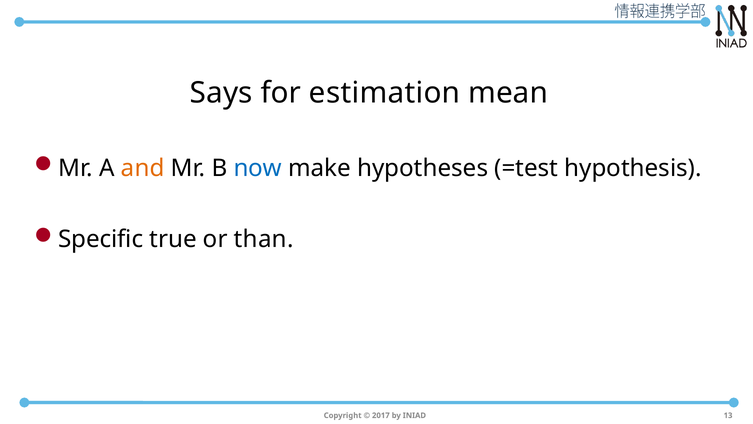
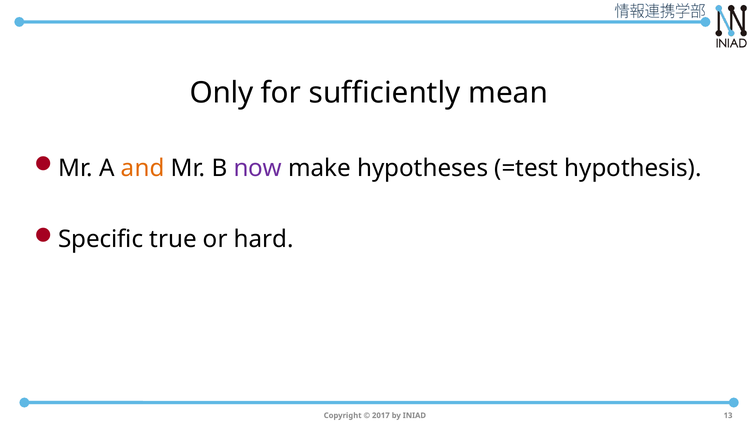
Says: Says -> Only (221, 93)
estimation: estimation -> sufficiently (385, 93)
now colour: blue -> purple (258, 168)
than: than -> hard (264, 239)
